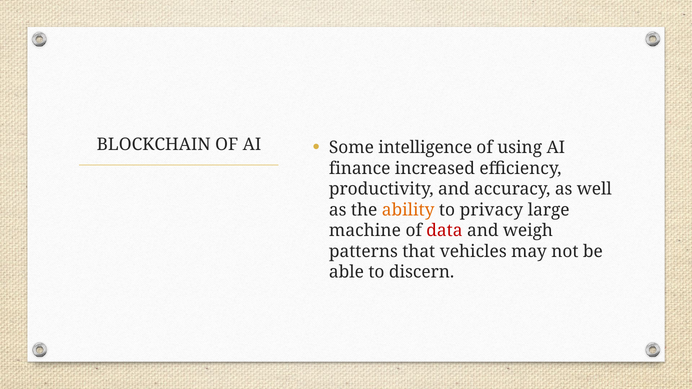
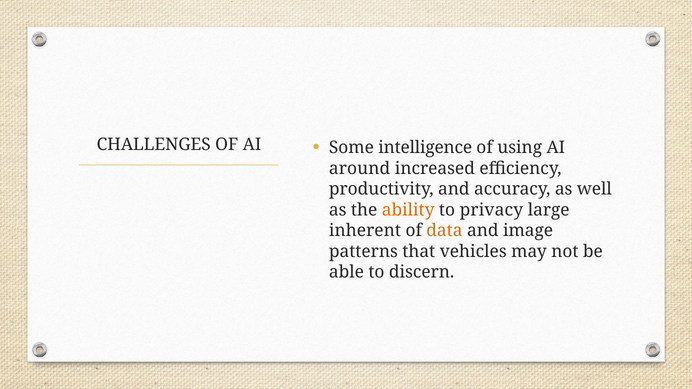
BLOCKCHAIN: BLOCKCHAIN -> CHALLENGES (154, 145)
finance: finance -> around (360, 169)
machine: machine -> inherent (365, 231)
data colour: red -> orange (444, 231)
weigh: weigh -> image (528, 231)
